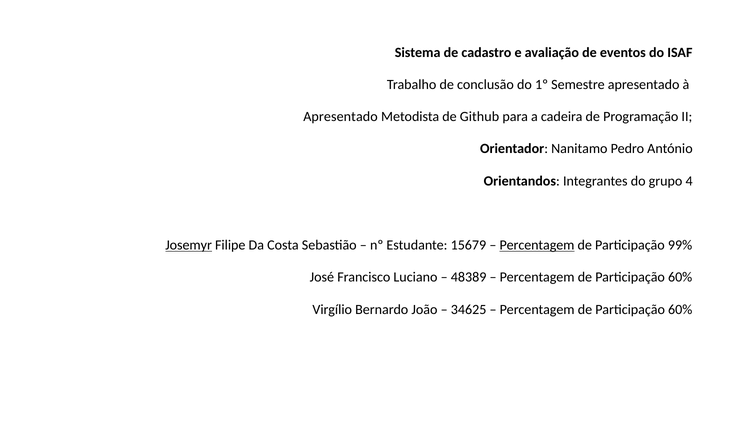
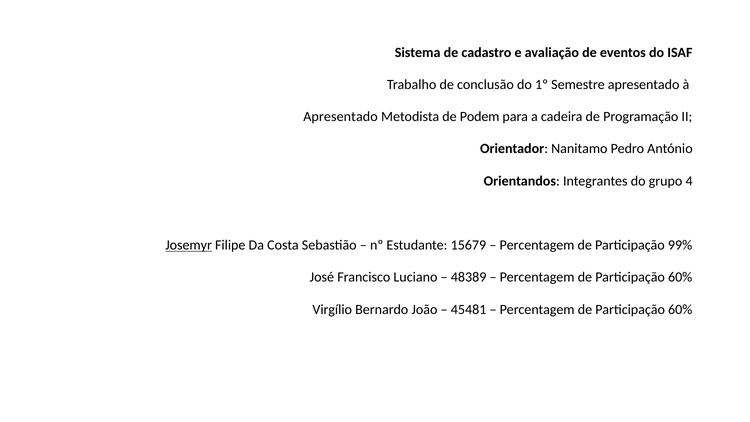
Github: Github -> Podem (480, 117)
Percentagem underline: present -> none (537, 245)
34625: 34625 -> 45481 (469, 309)
